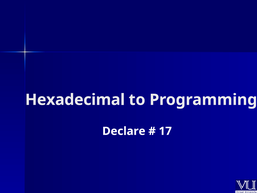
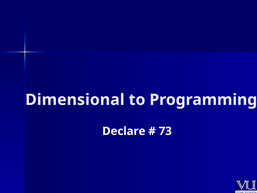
Hexadecimal: Hexadecimal -> Dimensional (75, 100)
17: 17 -> 73 (165, 131)
